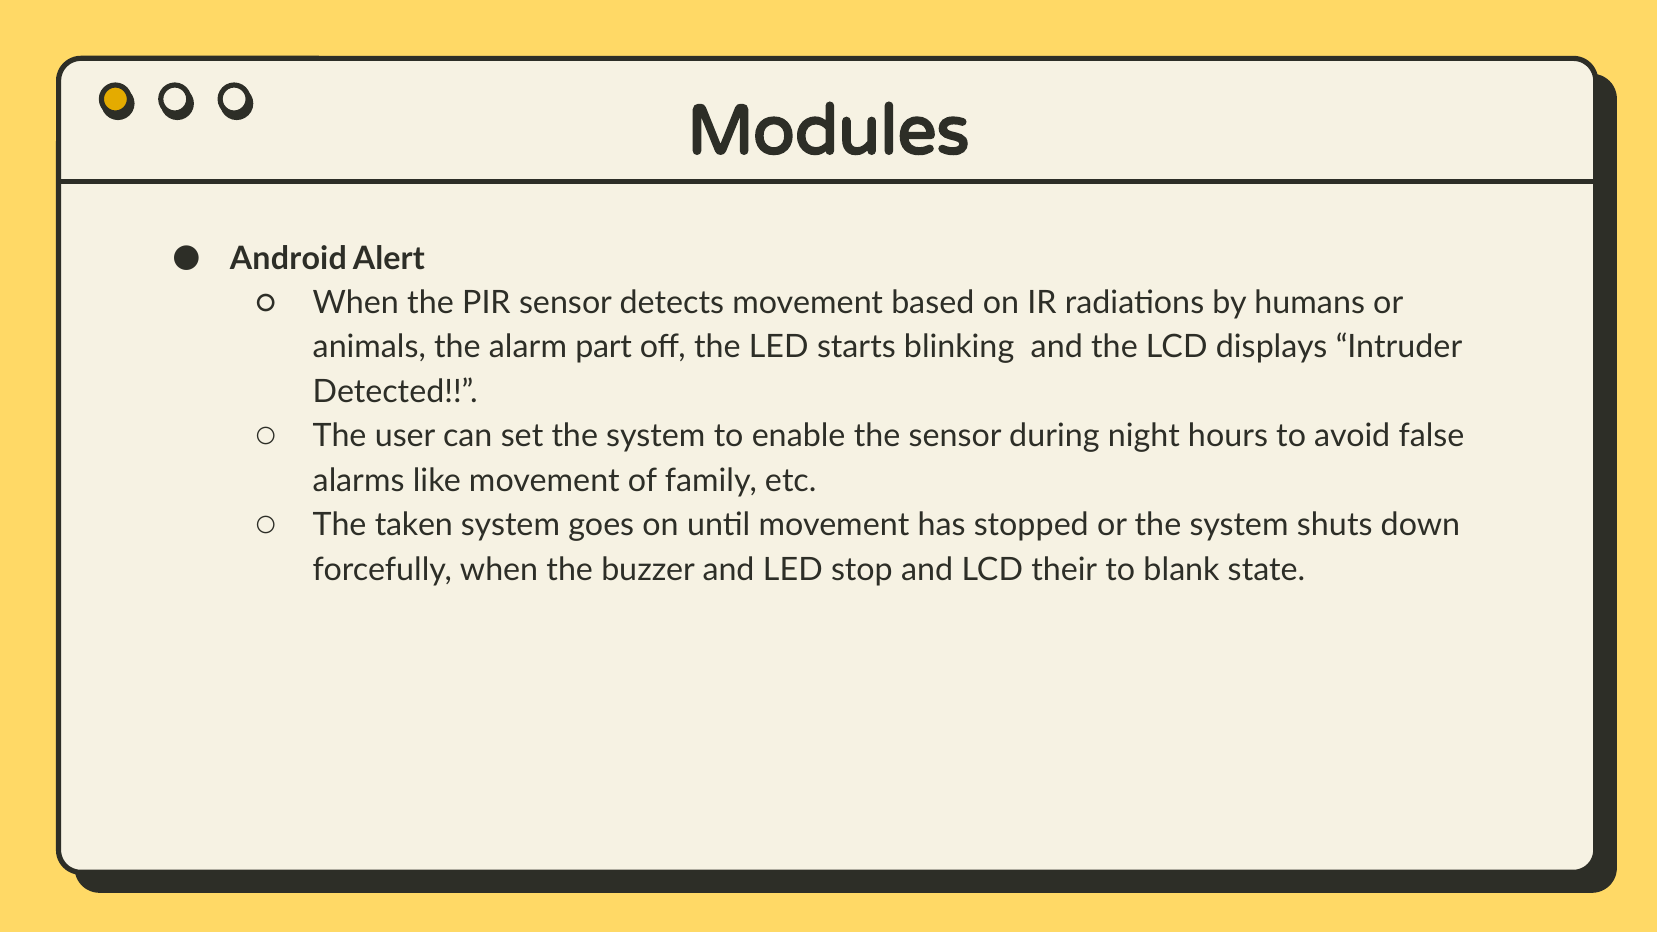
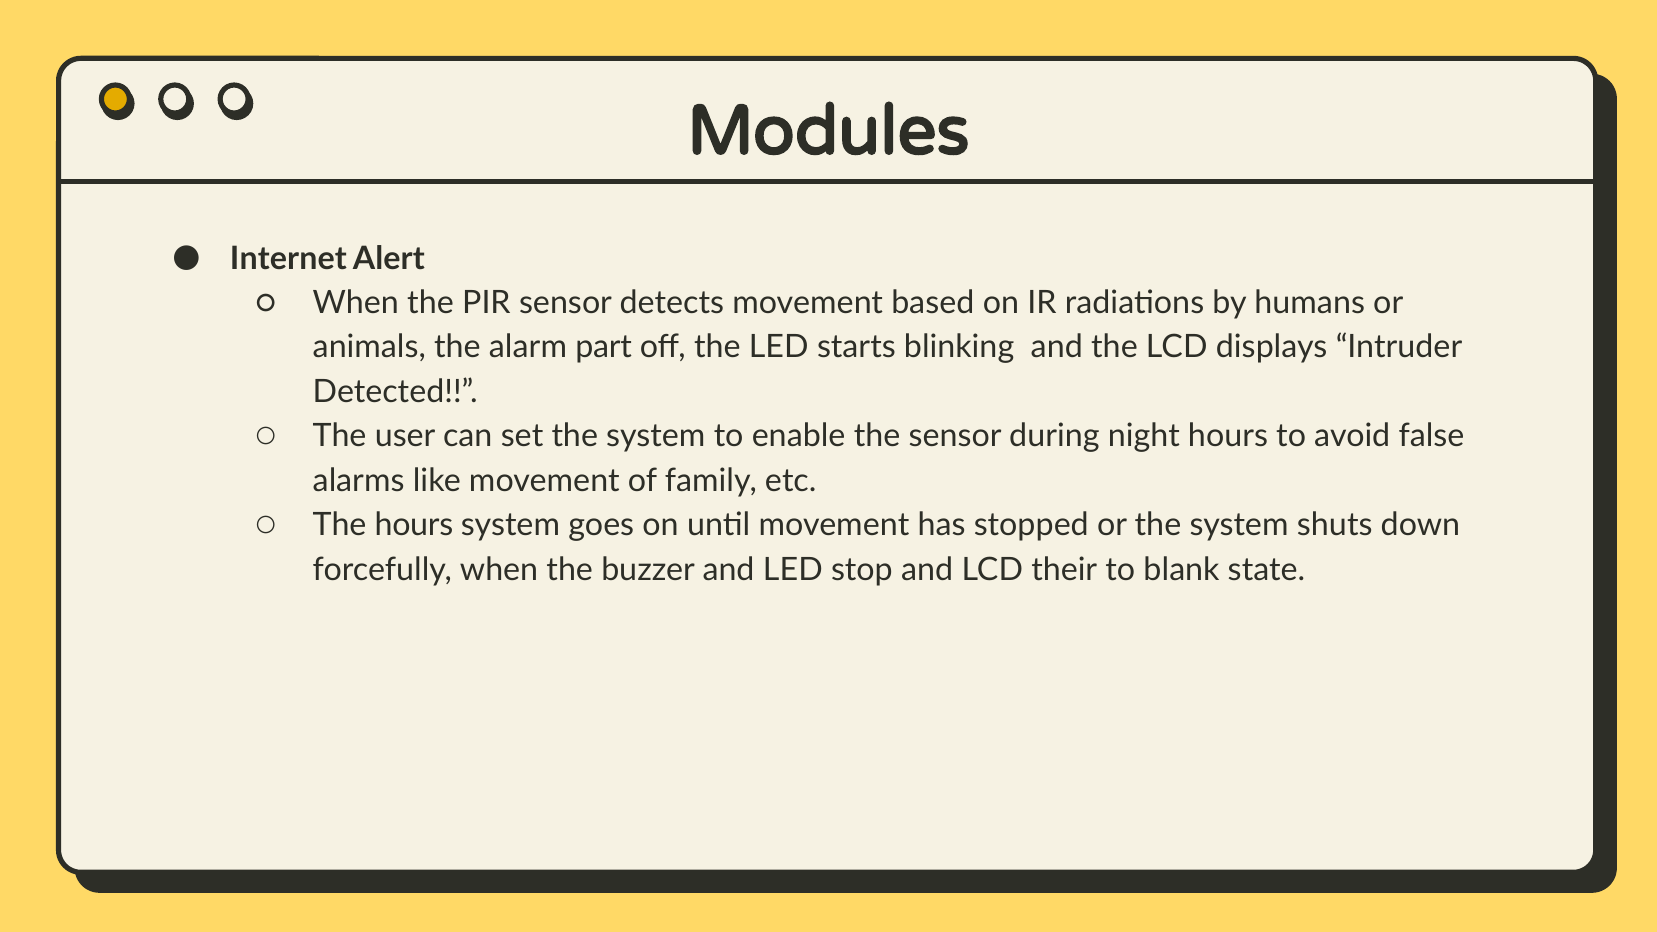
Android: Android -> Internet (288, 258)
The taken: taken -> hours (414, 525)
